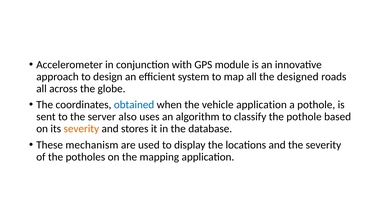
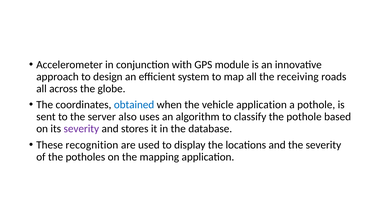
designed: designed -> receiving (298, 77)
severity colour: orange -> purple (81, 129)
mechanism: mechanism -> recognition (92, 145)
